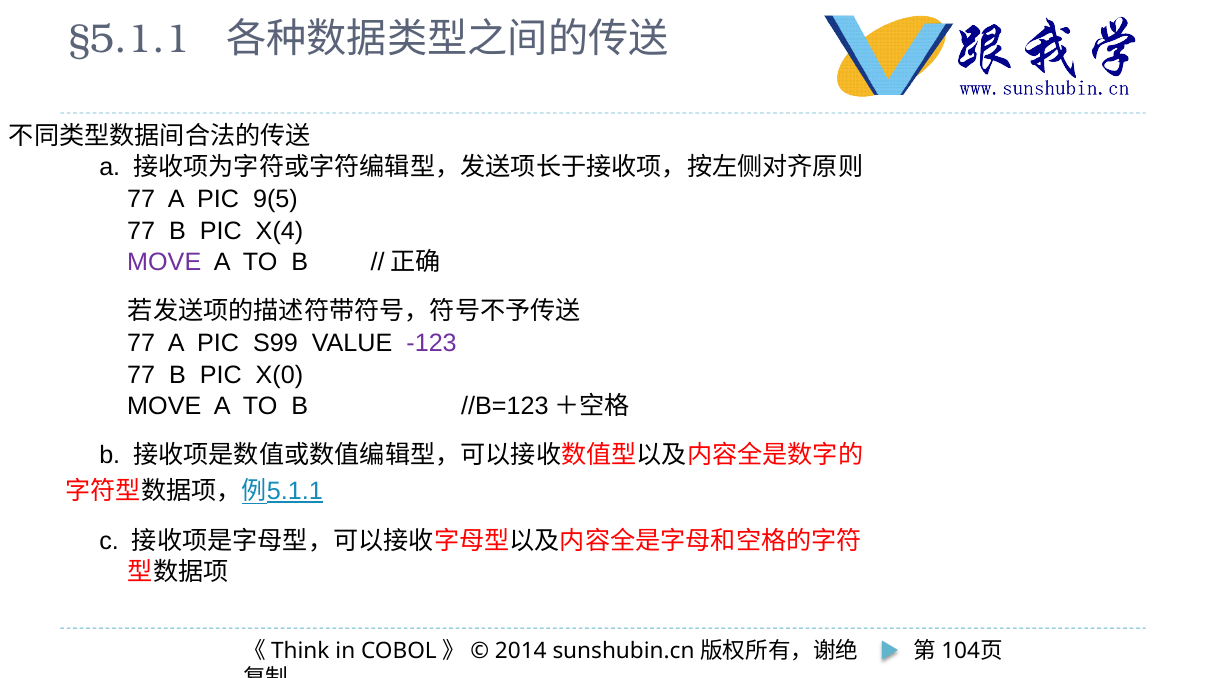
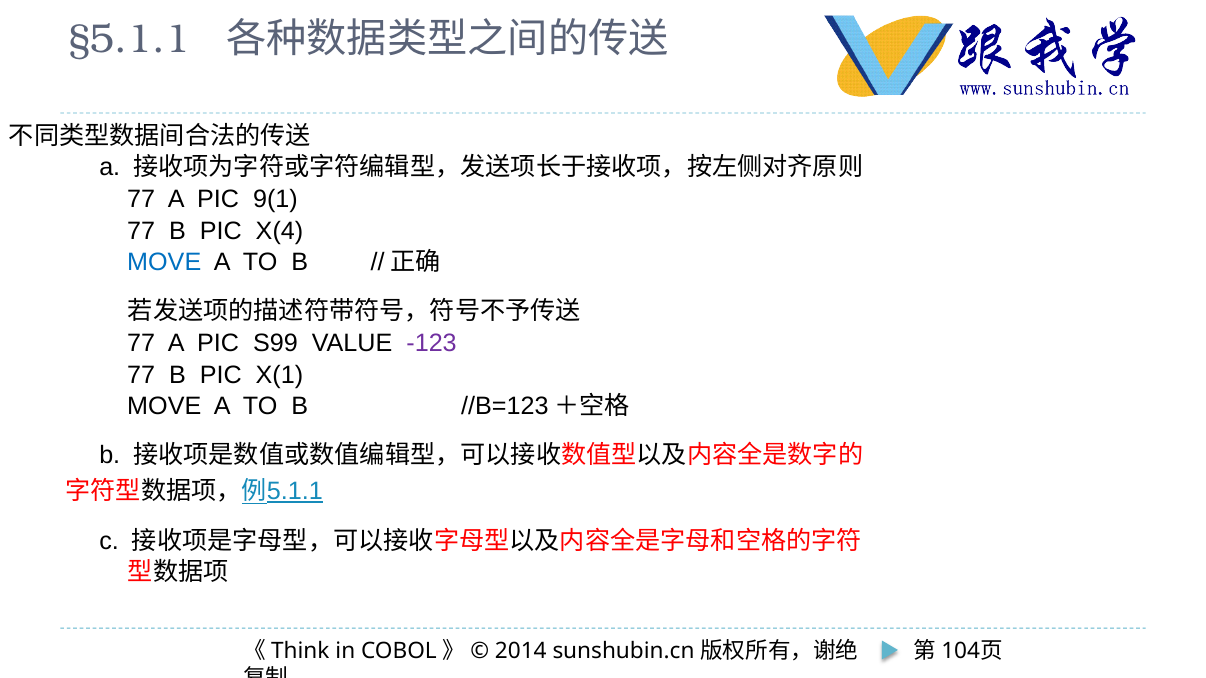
9(5: 9(5 -> 9(1 (275, 199)
MOVE colour: purple -> blue (164, 263)
X(0: X(0 -> X(1 (279, 375)
